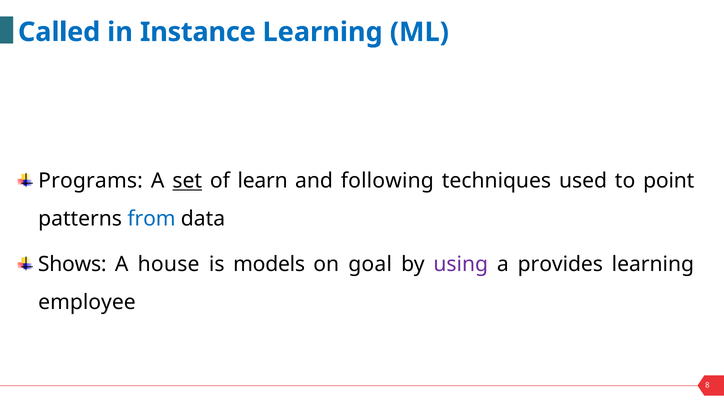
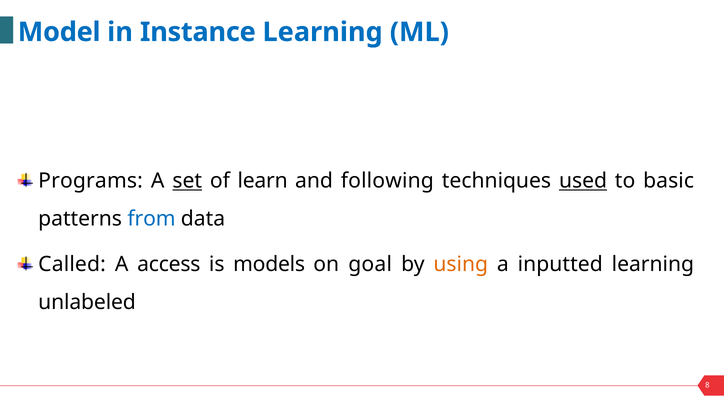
Called: Called -> Model (59, 32)
used underline: none -> present (583, 181)
point: point -> basic (669, 181)
Shows: Shows -> Called (72, 265)
house: house -> access (169, 265)
using colour: purple -> orange (461, 265)
provides: provides -> inputted (560, 265)
employee: employee -> unlabeled (87, 303)
